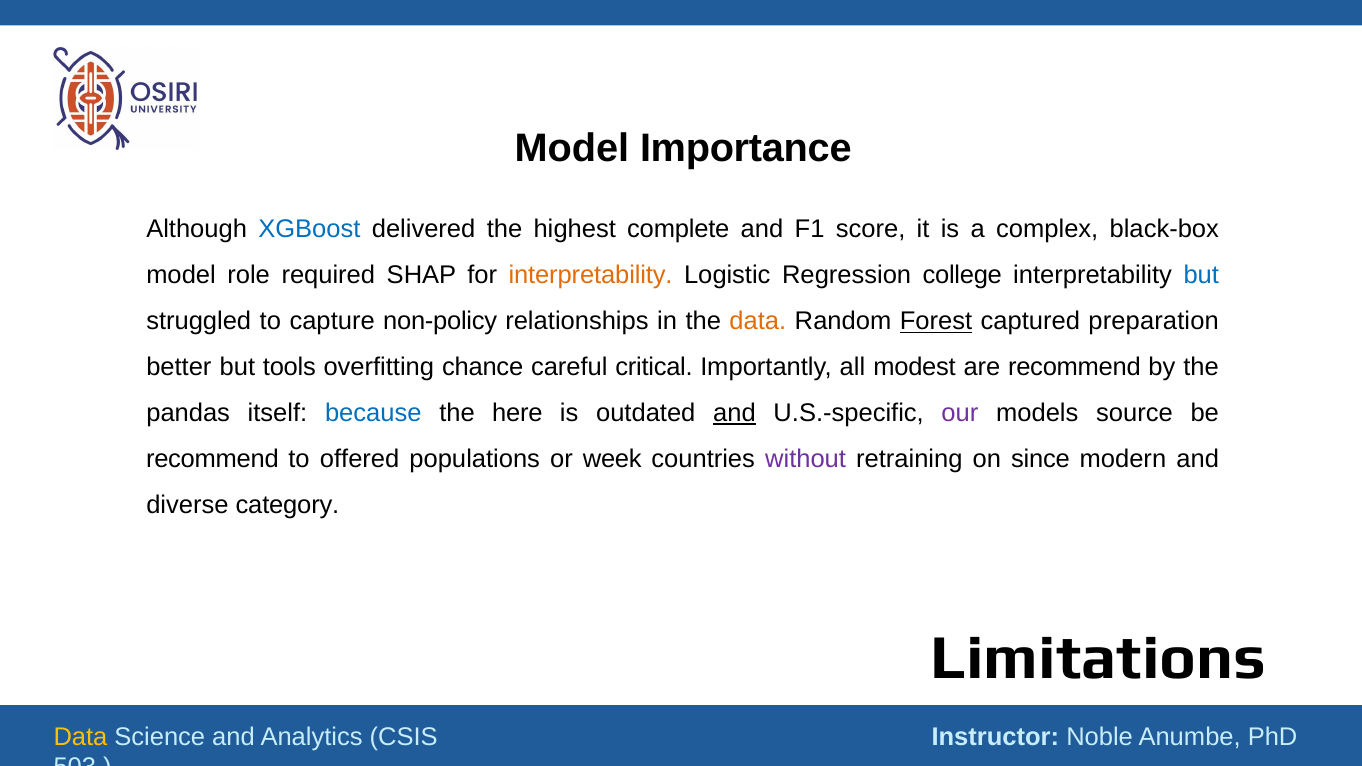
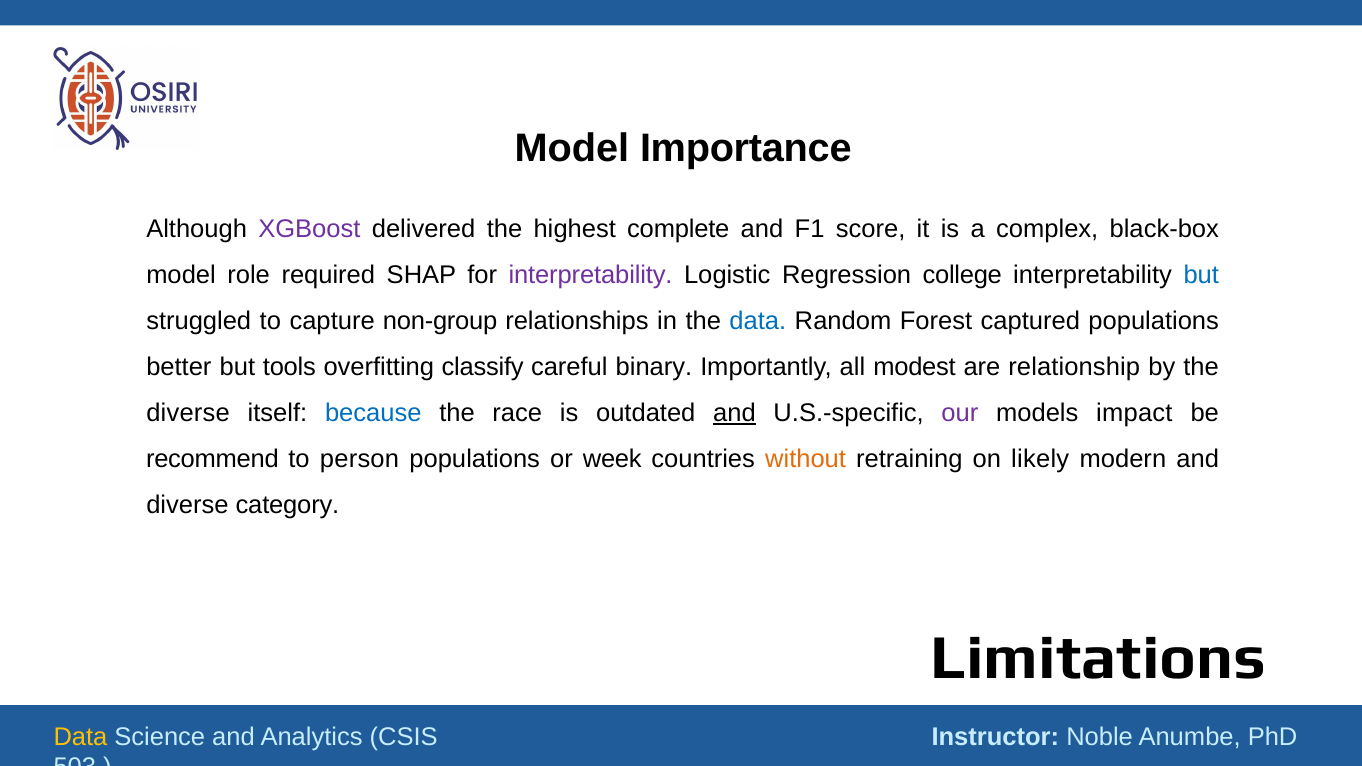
XGBoost colour: blue -> purple (309, 229)
interpretability colour: orange -> purple (591, 275)
non-policy: non-policy -> non-group (440, 321)
data colour: orange -> blue (758, 321)
Forest underline: present -> none (936, 321)
captured preparation: preparation -> populations (1154, 321)
chance: chance -> classify (483, 367)
critical: critical -> binary (654, 367)
are recommend: recommend -> relationship (1074, 367)
pandas: pandas -> diverse (188, 413)
here: here -> race (517, 413)
source: source -> impact (1134, 413)
offered: offered -> person (360, 459)
without colour: purple -> orange (806, 459)
since: since -> likely (1040, 459)
